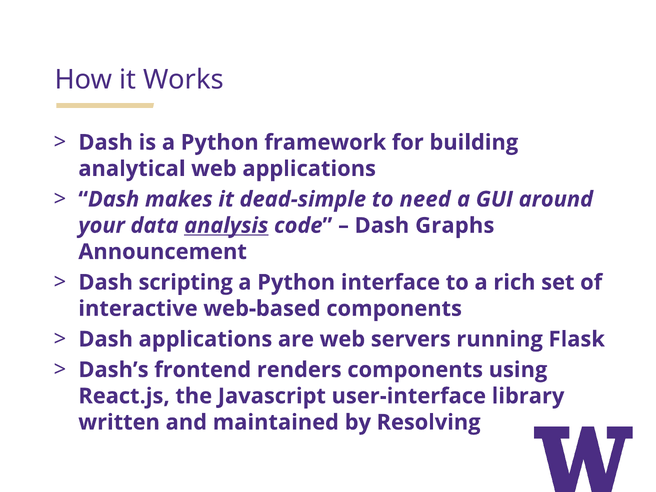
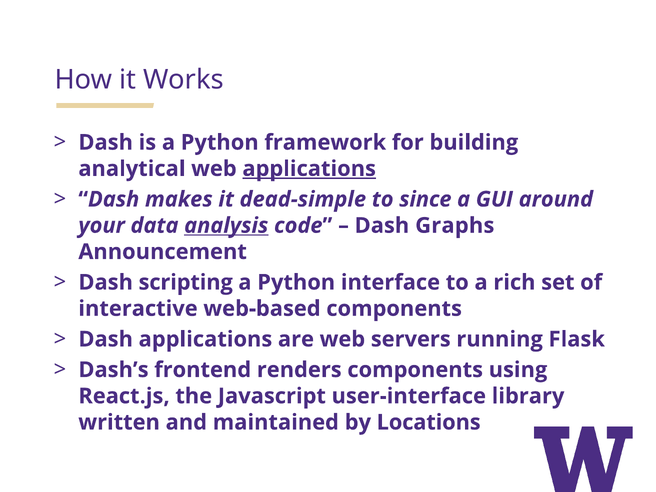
applications underline: none -> present (309, 169)
need: need -> since (425, 199)
Resolving: Resolving -> Locations (429, 422)
